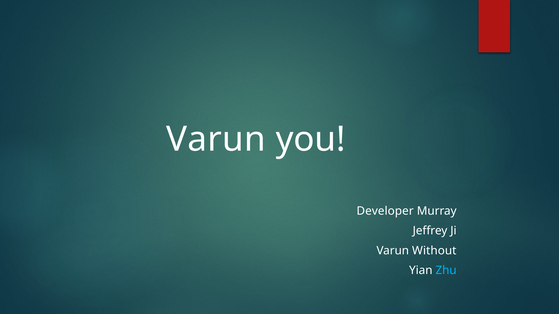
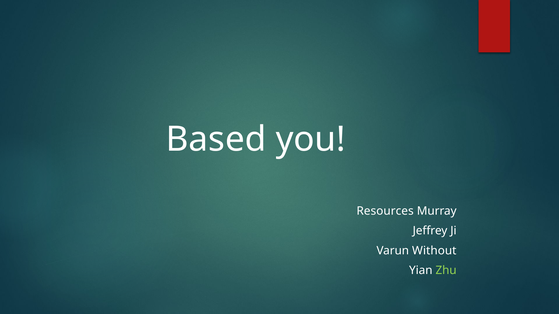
Varun: Varun -> Based (216, 139)
Developer: Developer -> Resources (385, 211)
Zhu colour: light blue -> light green (446, 271)
